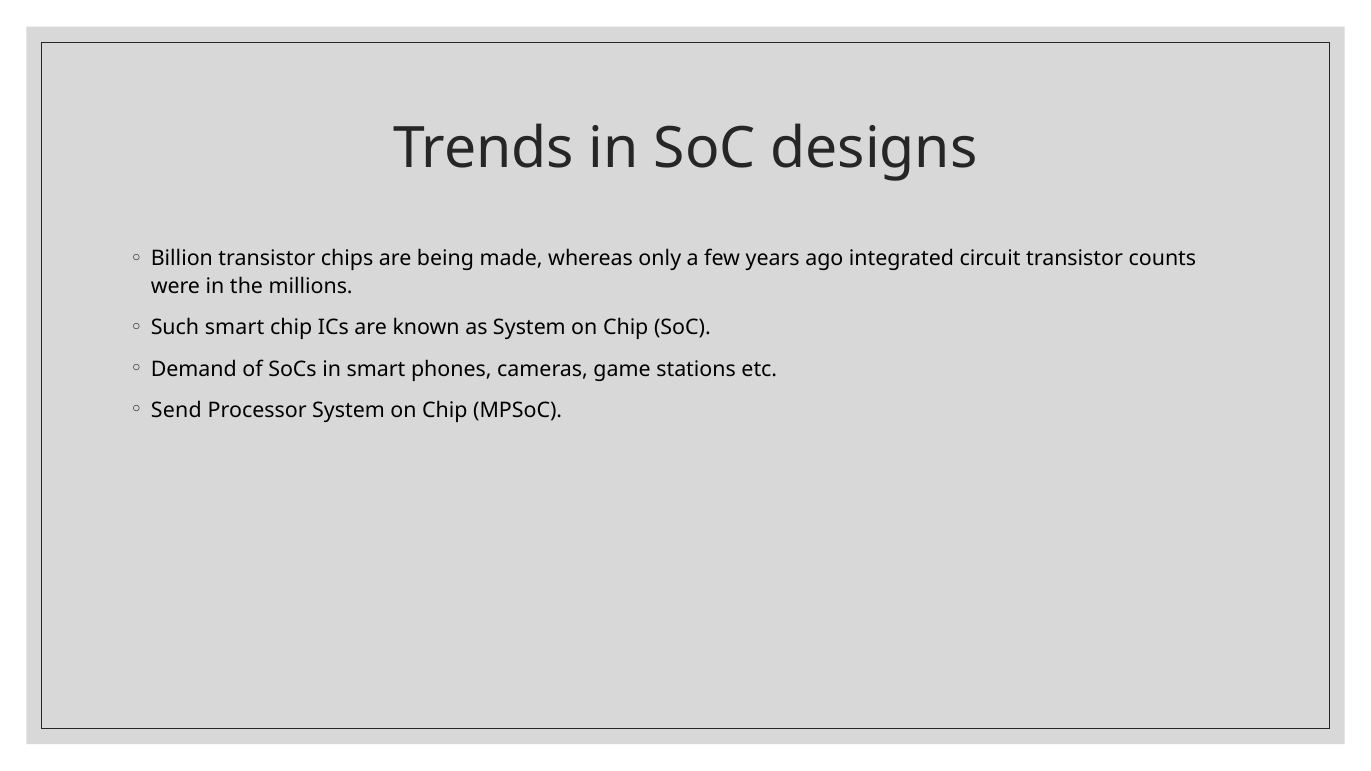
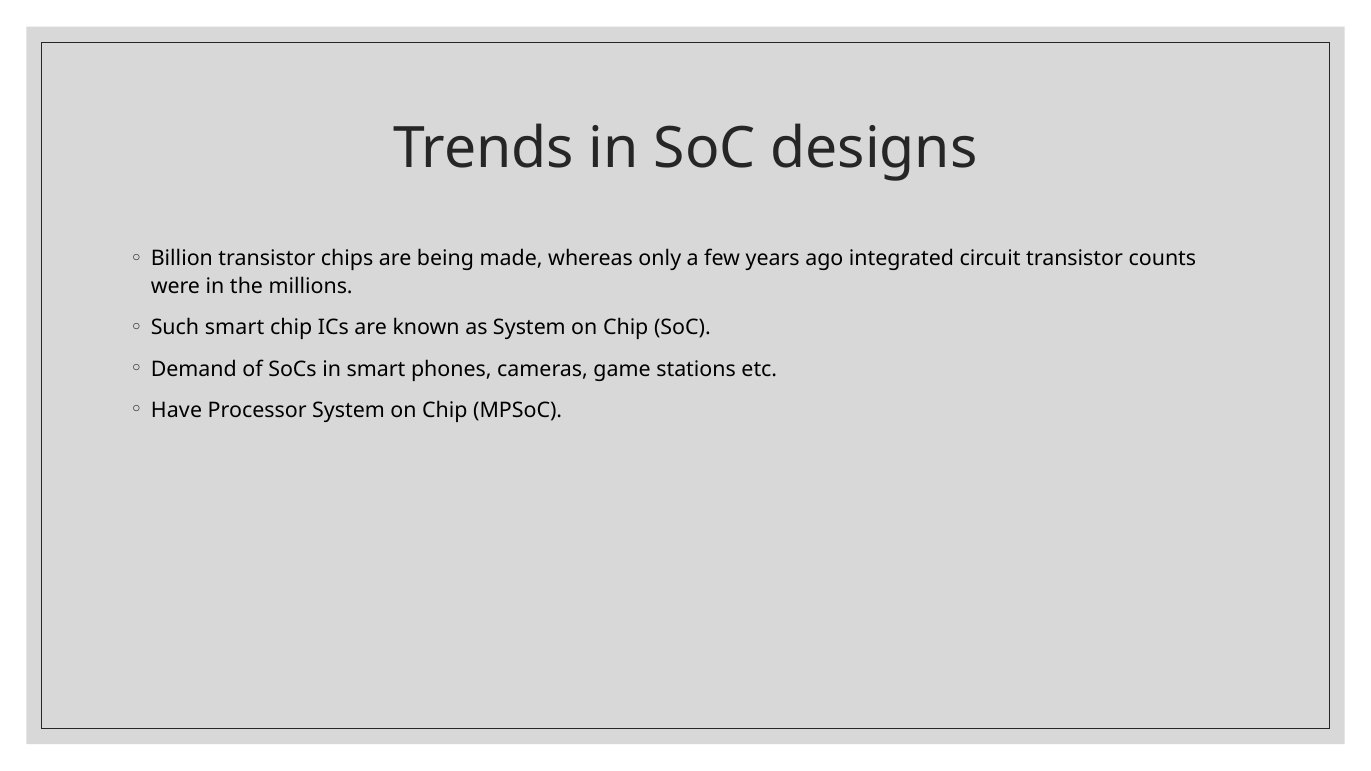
Send: Send -> Have (176, 410)
